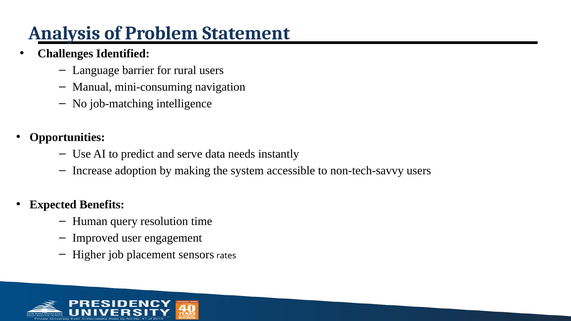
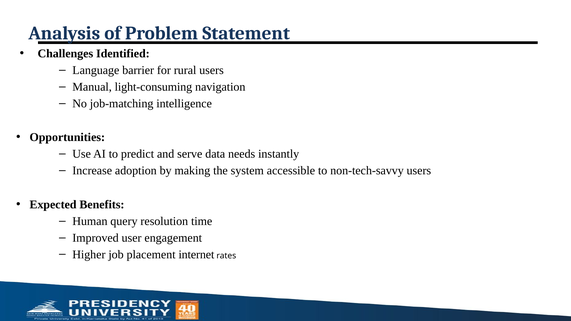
mini-consuming: mini-consuming -> light-consuming (153, 87)
sensors: sensors -> internet (196, 255)
